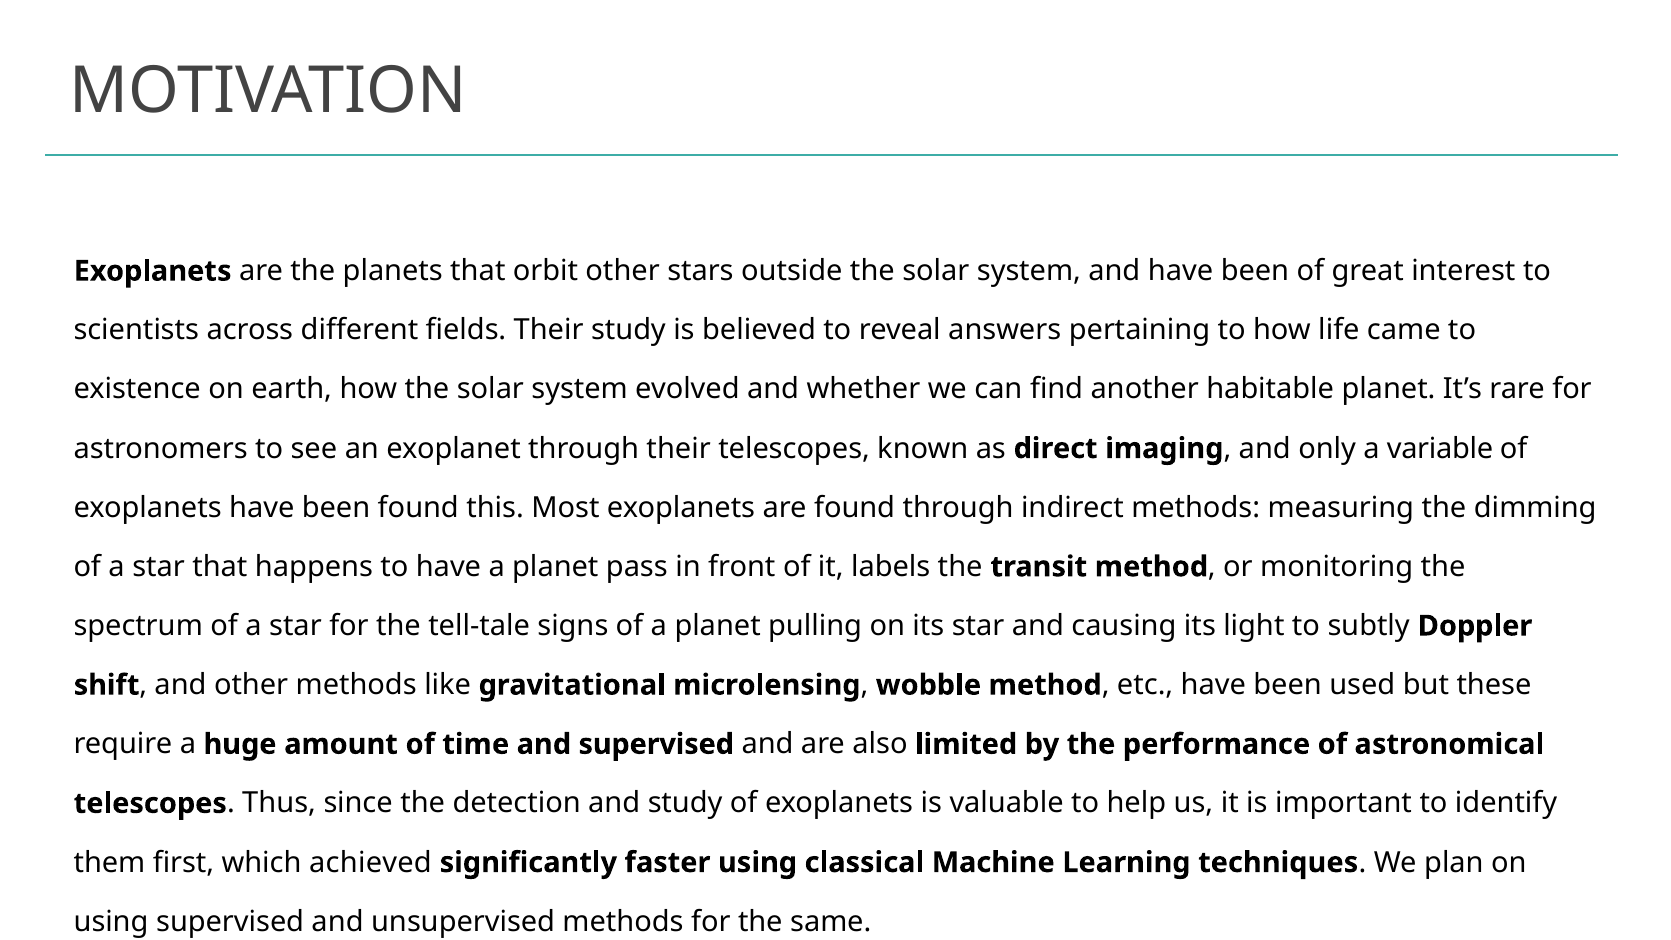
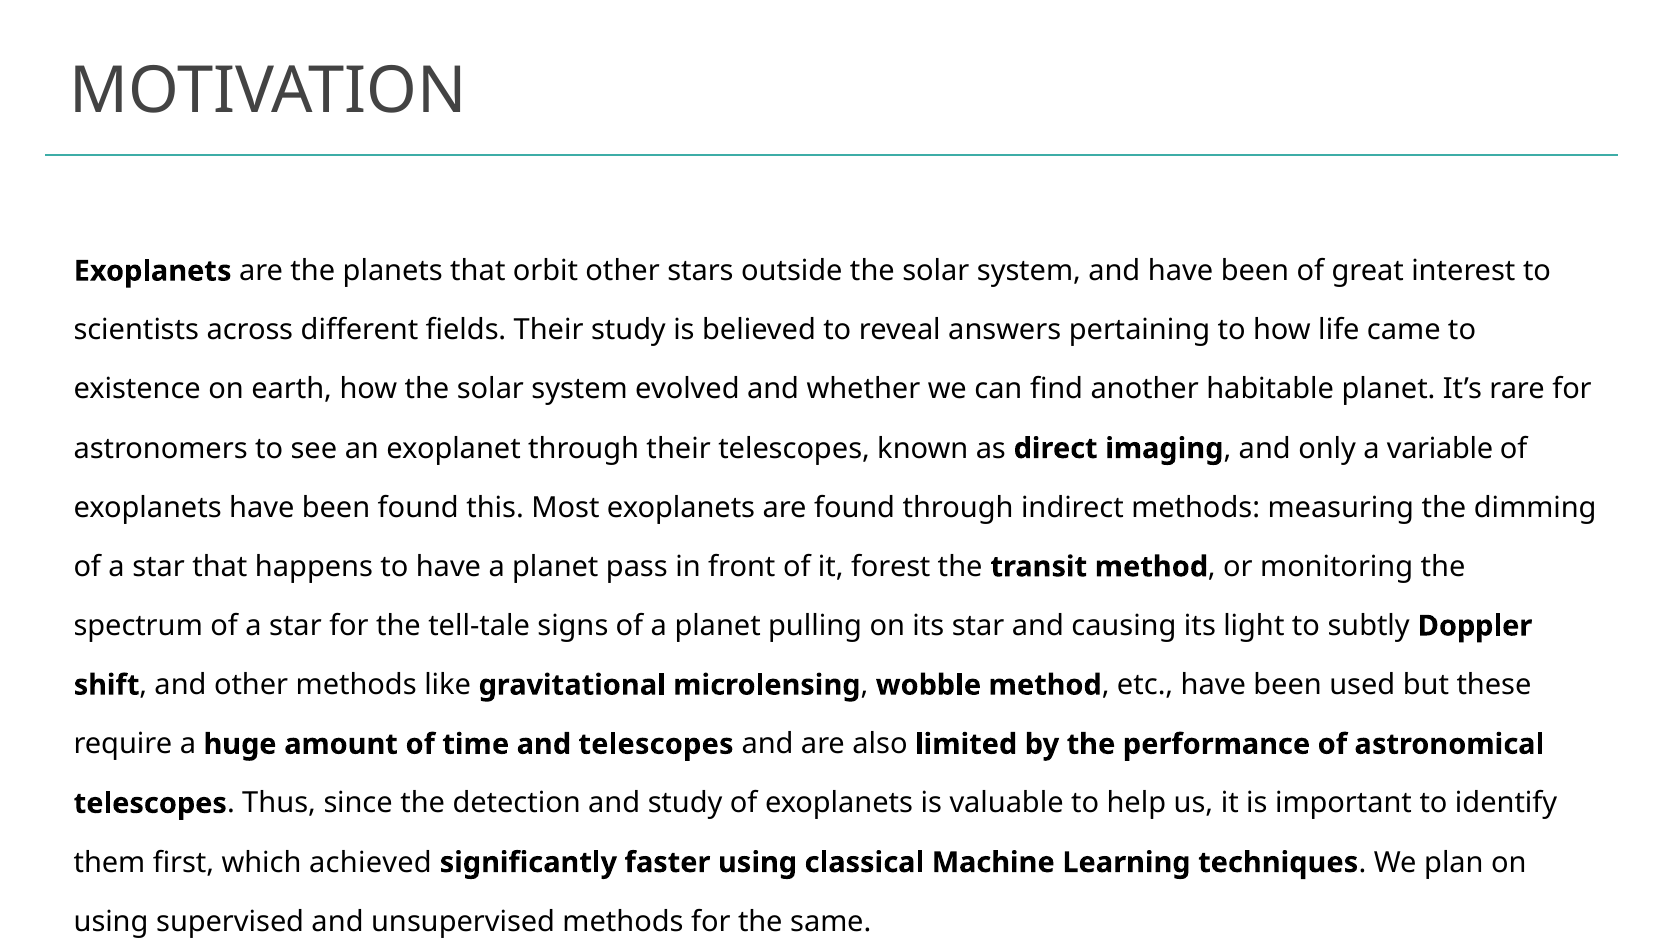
labels: labels -> forest (891, 567)
and supervised: supervised -> telescopes (656, 744)
